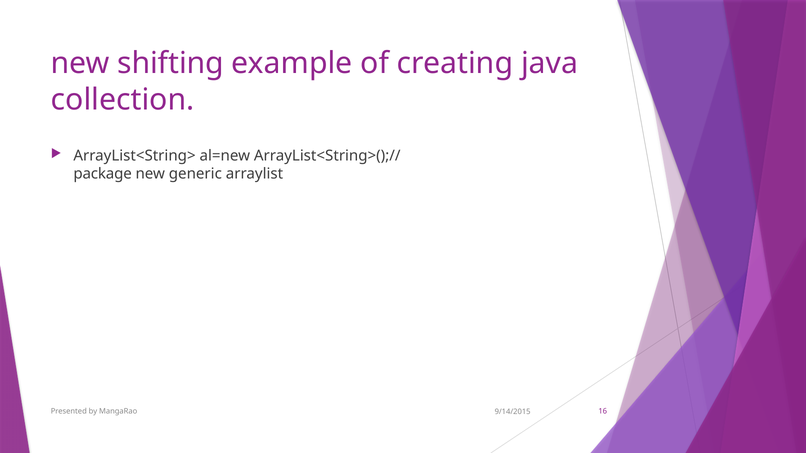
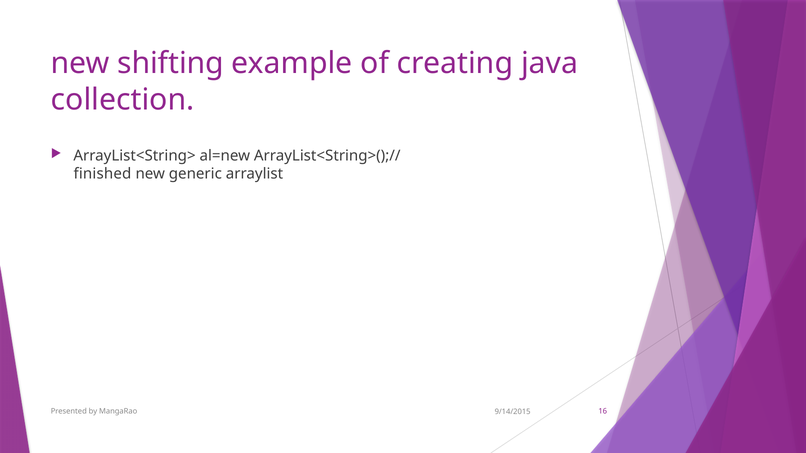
package: package -> finished (102, 174)
